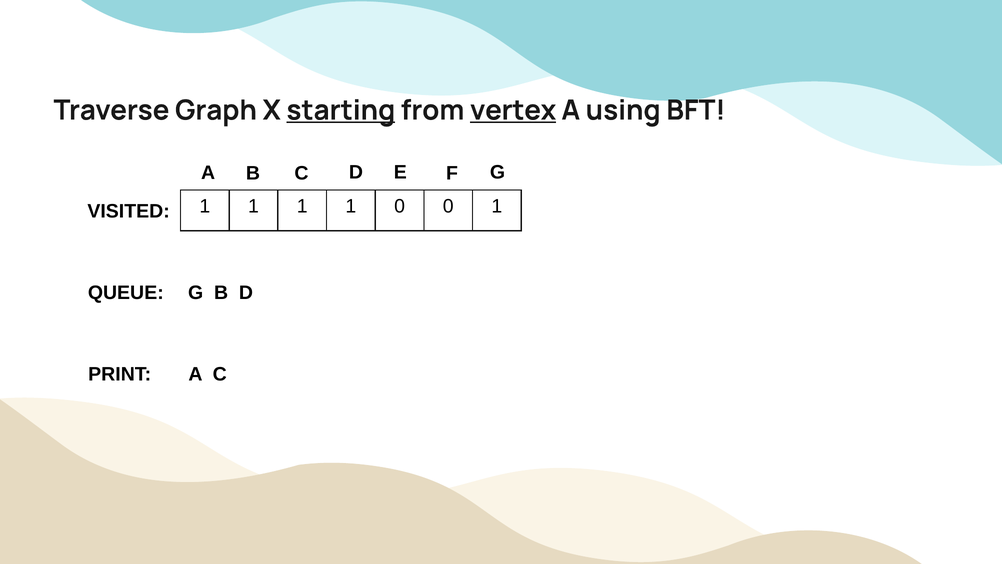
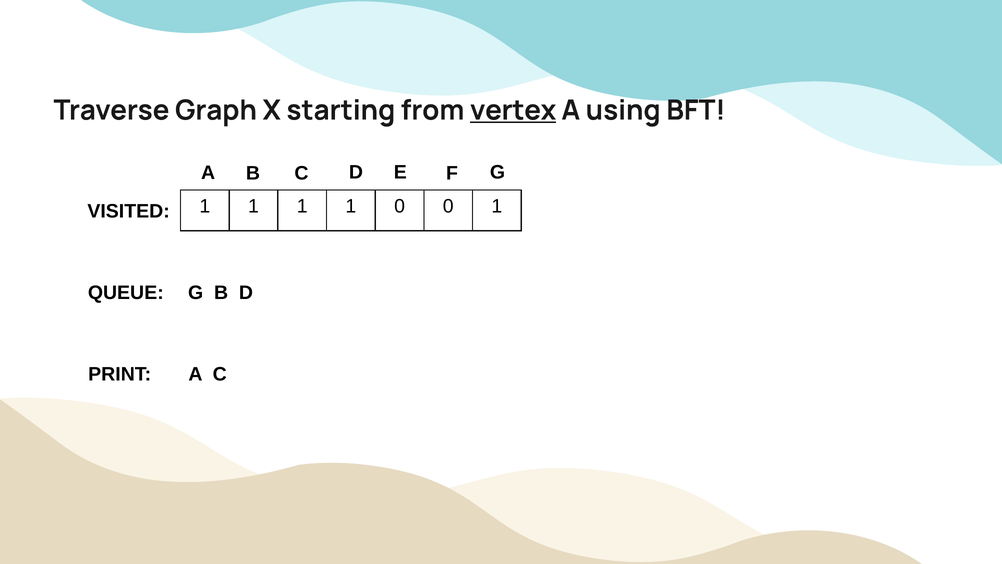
starting underline: present -> none (341, 110)
